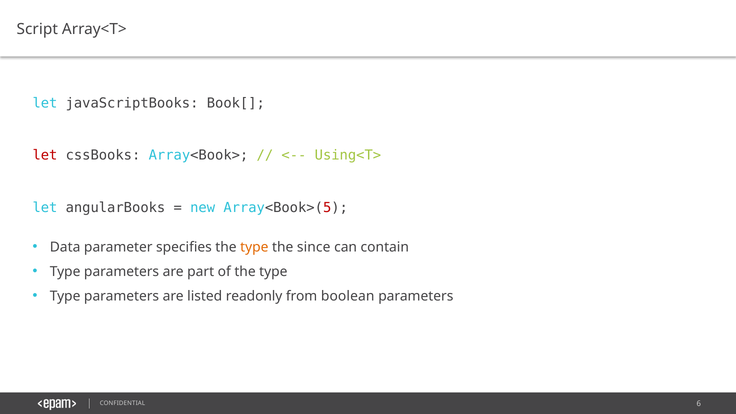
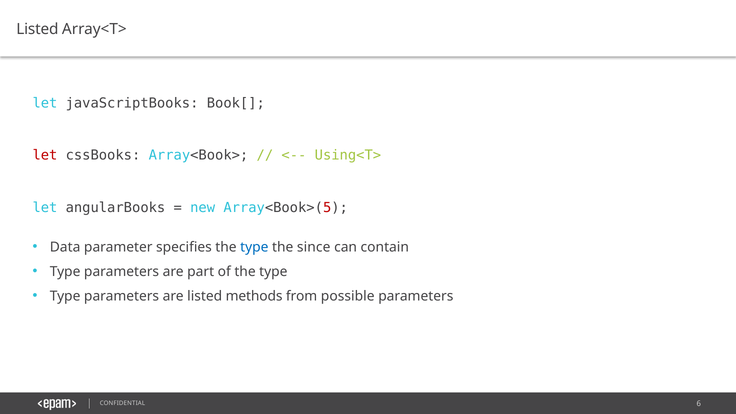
Script: Script -> Listed (37, 29)
type colour: orange -> blue (254, 247)
readonly: readonly -> methods (254, 296)
boolean: boolean -> possible (348, 296)
